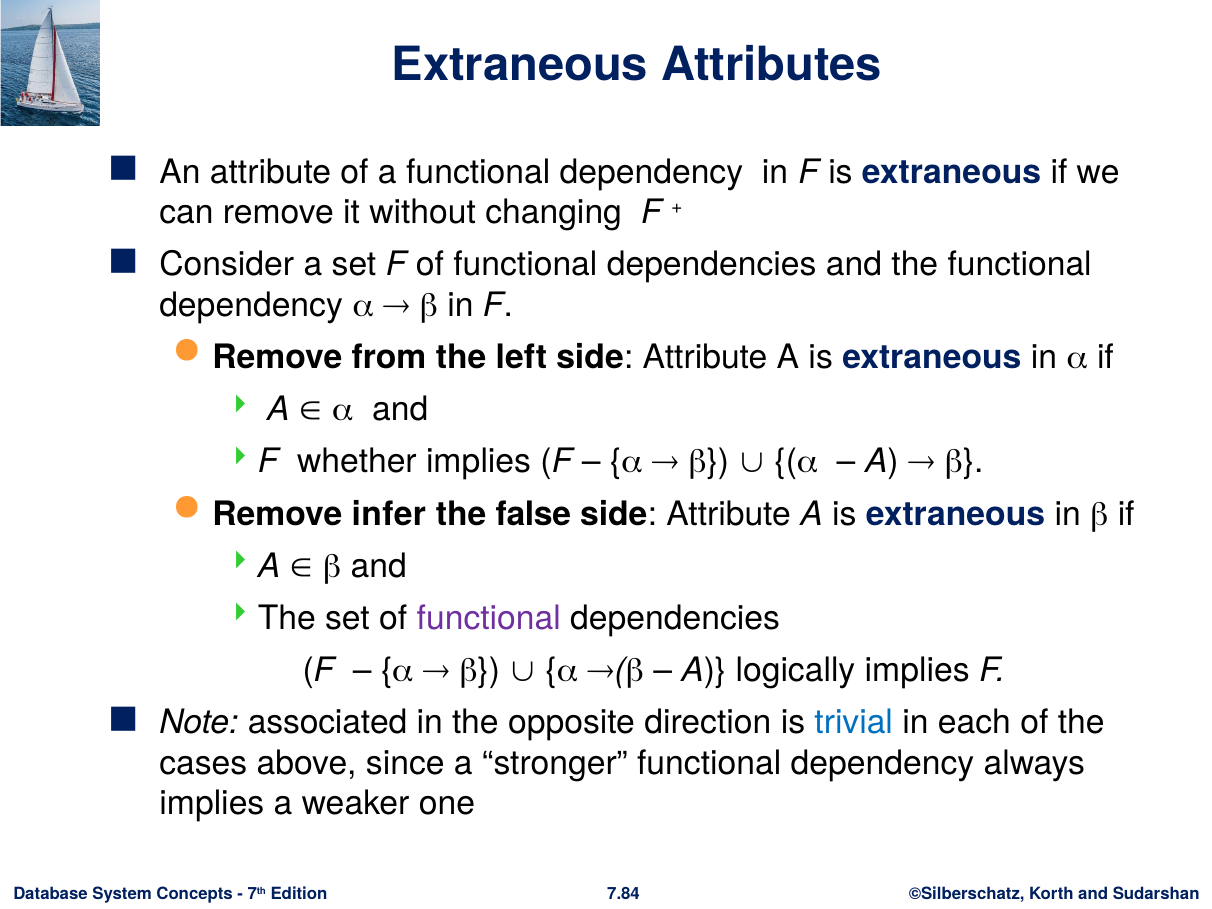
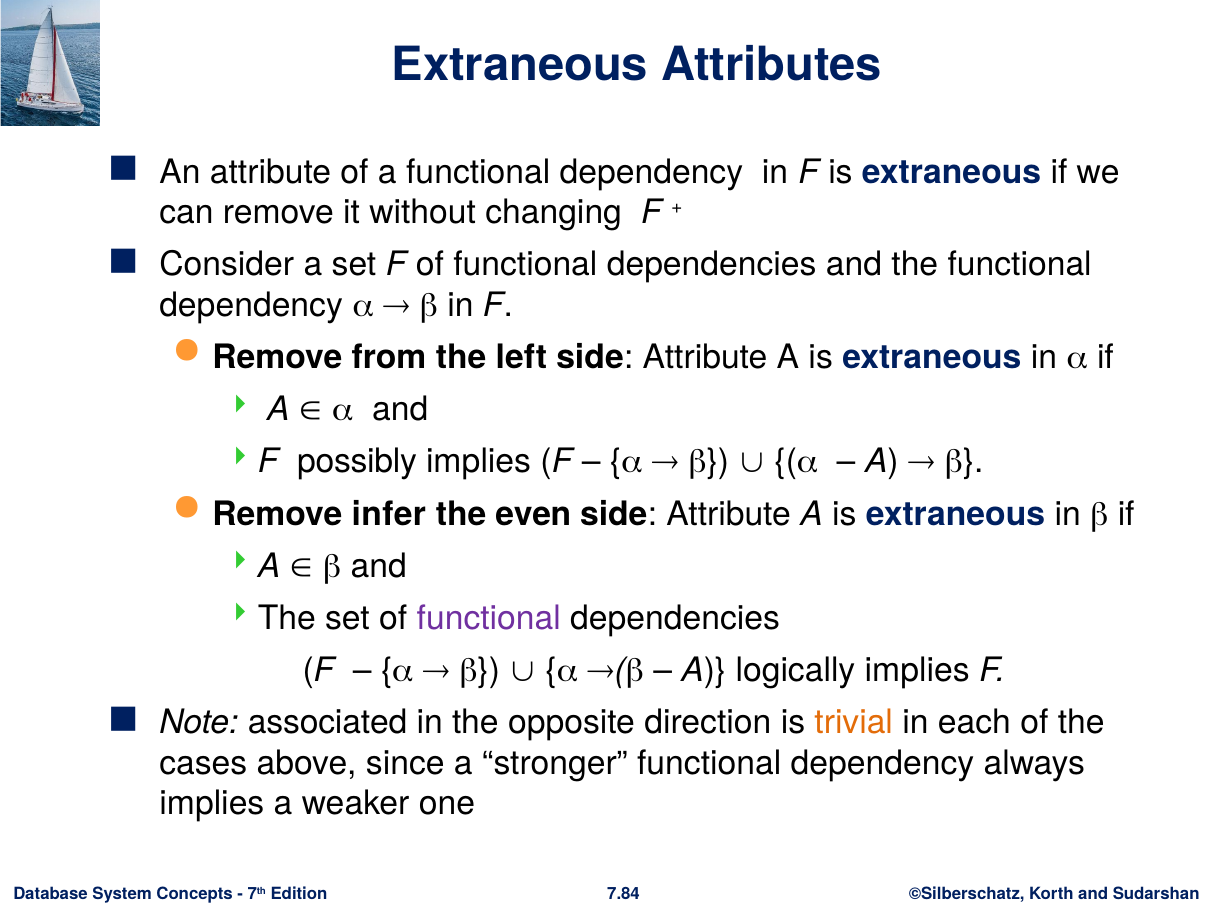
whether: whether -> possibly (357, 462)
false: false -> even (533, 514)
trivial colour: blue -> orange (854, 723)
